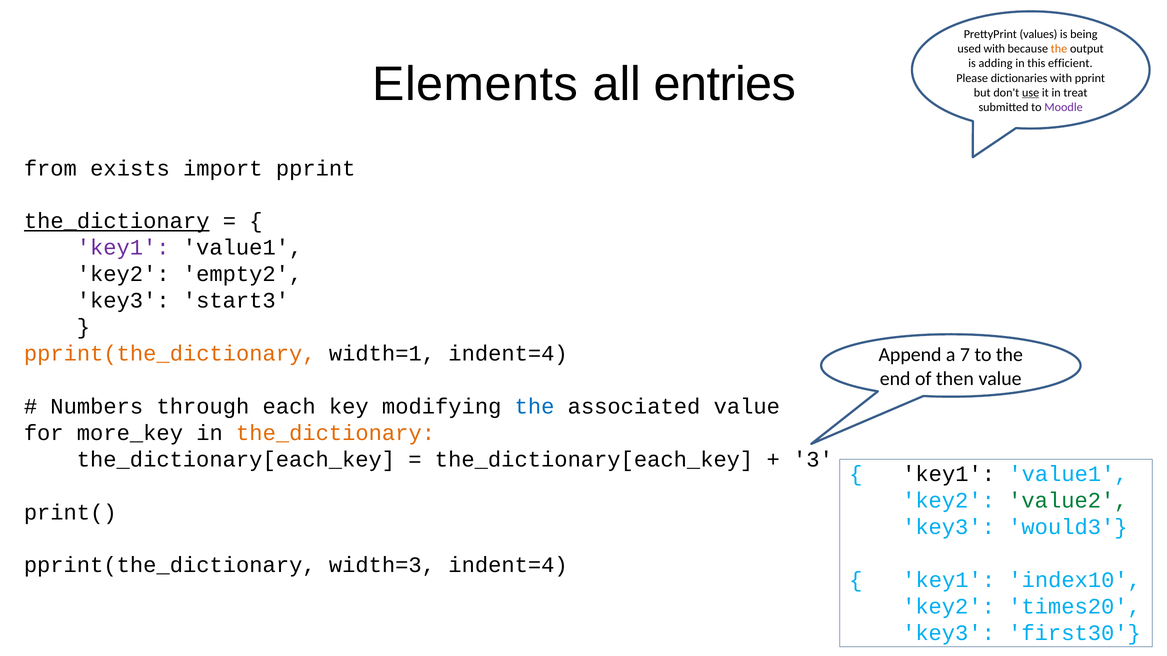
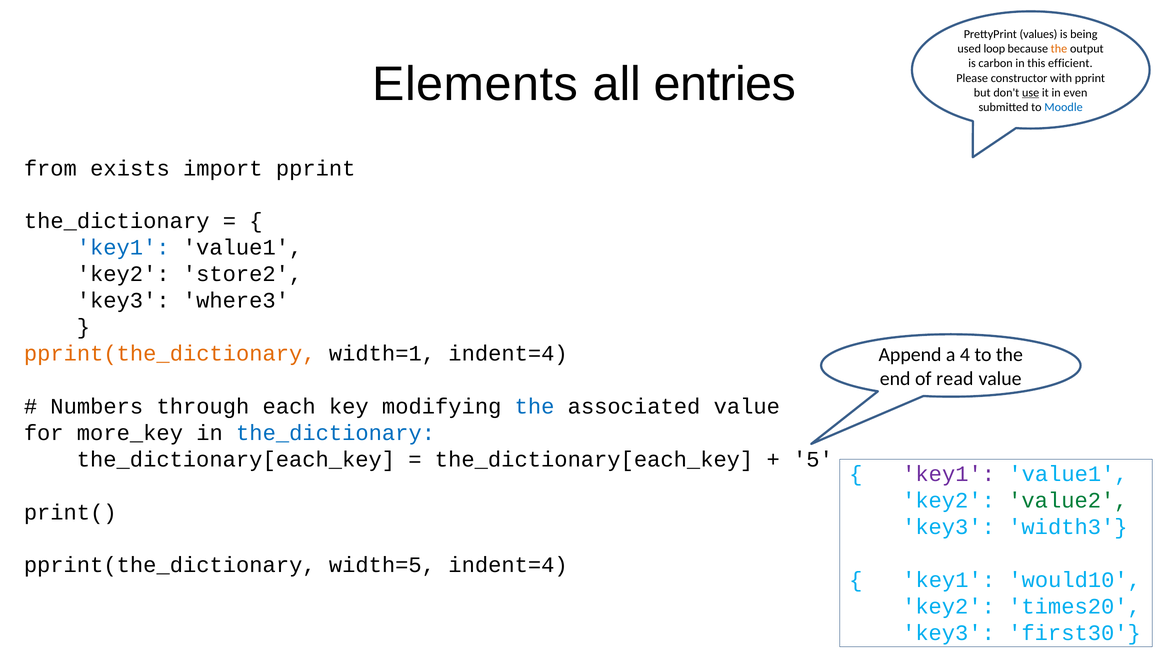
used with: with -> loop (994, 49)
adding: adding -> carbon (996, 64)
dictionaries: dictionaries -> constructor (1019, 78)
treat: treat -> even (1075, 93)
Moodle colour: purple -> blue (1064, 107)
the_dictionary underline: present -> none (117, 221)
key1 colour: purple -> blue (123, 248)
empty2: empty2 -> store2 (243, 274)
start3: start3 -> where3 (236, 301)
7: 7 -> 4 (965, 355)
then: then -> read (955, 379)
the_dictionary colour: orange -> blue (336, 433)
3: 3 -> 5 (813, 460)
key1 colour: black -> purple (949, 474)
would3: would3 -> width3 (1068, 527)
width=3: width=3 -> width=5 (382, 566)
index10: index10 -> would10 (1075, 580)
